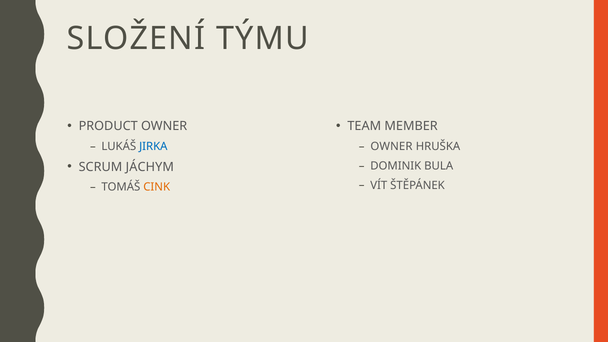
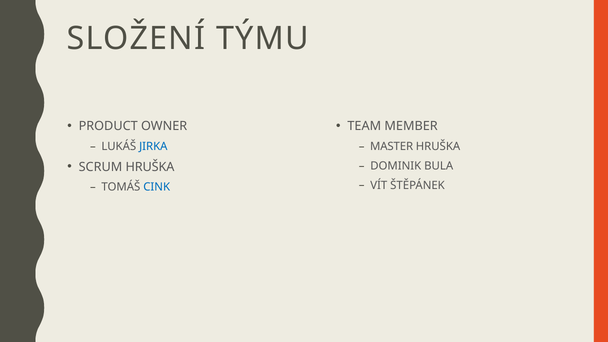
OWNER: OWNER -> MASTER (392, 146)
SCRUM JÁCHYM: JÁCHYM -> HRUŠKA (150, 167)
CINK colour: orange -> blue (157, 187)
